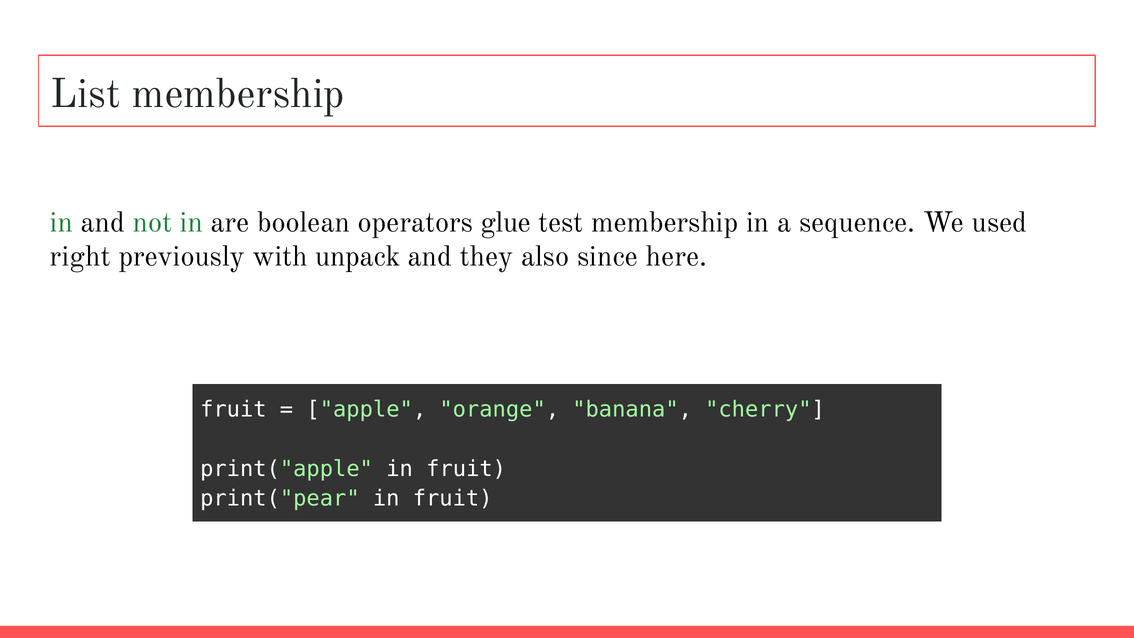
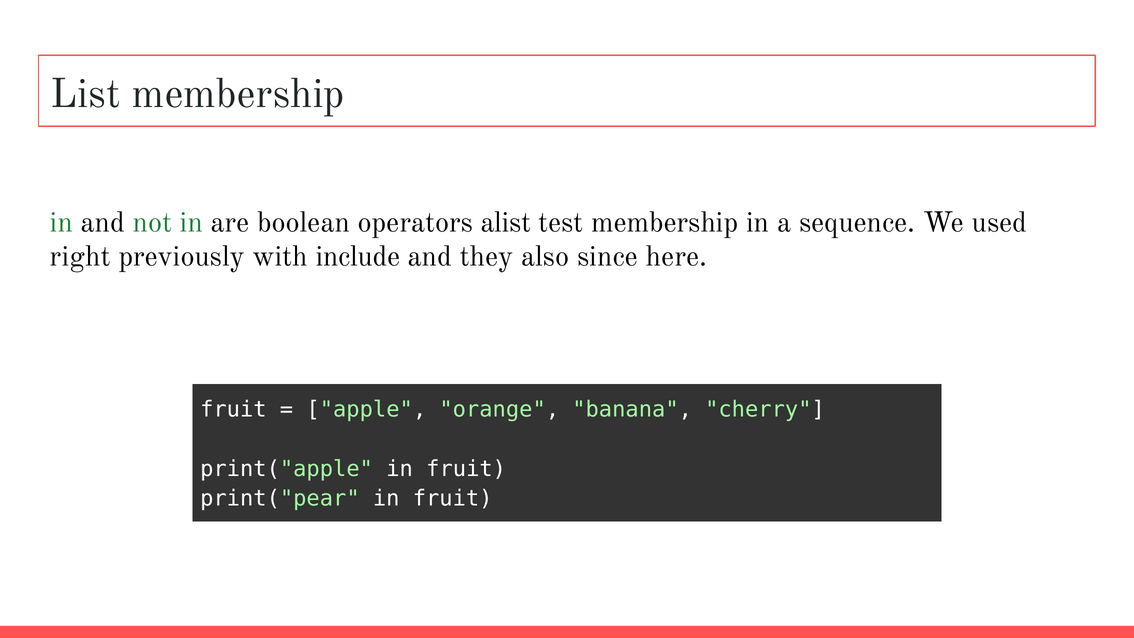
glue: glue -> alist (506, 222)
unpack: unpack -> include (358, 256)
